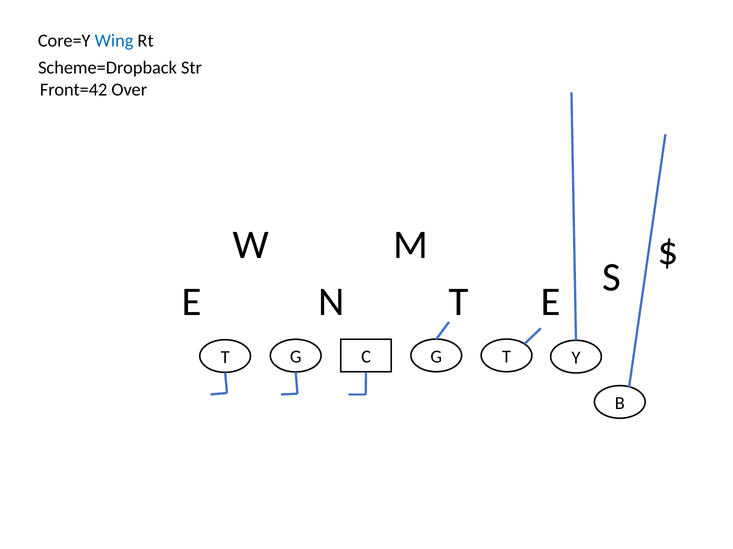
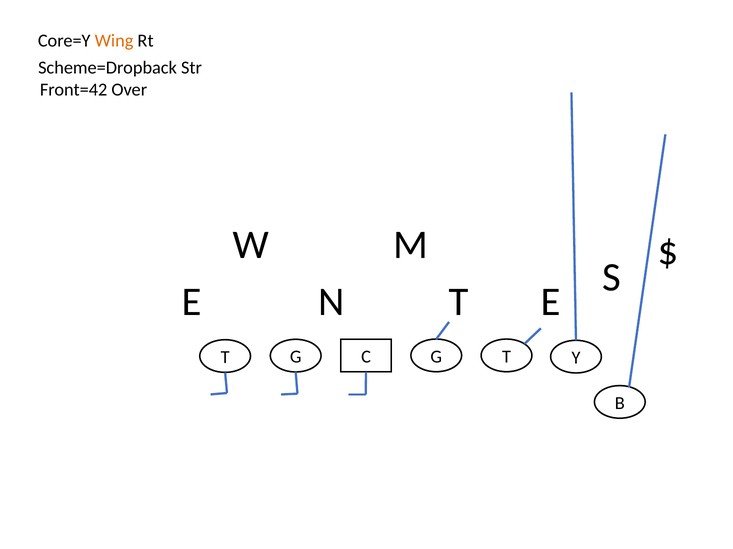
Wing colour: blue -> orange (114, 41)
